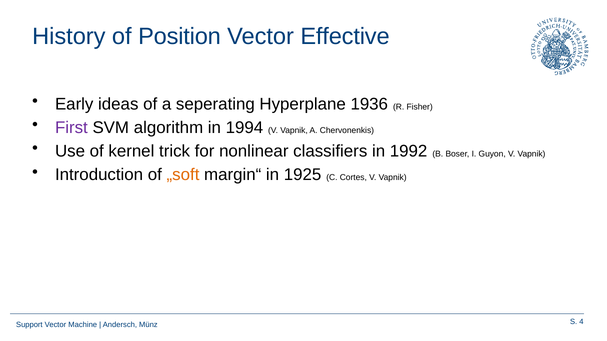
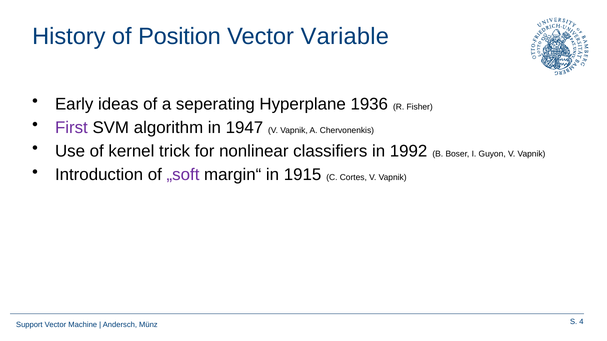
Effective: Effective -> Variable (345, 37)
1994: 1994 -> 1947 (244, 128)
„soft colour: orange -> purple (183, 175)
1925: 1925 -> 1915 (303, 175)
